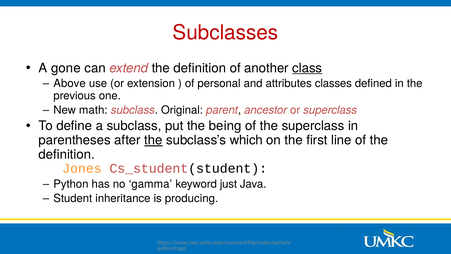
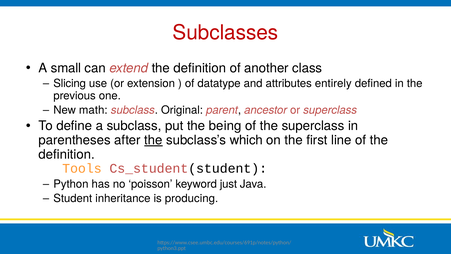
gone: gone -> small (66, 68)
class underline: present -> none (307, 68)
Above: Above -> Slicing (70, 83)
personal: personal -> datatype (219, 83)
classes: classes -> entirely (333, 83)
Jones: Jones -> Tools (82, 168)
gamma: gamma -> poisson (150, 184)
